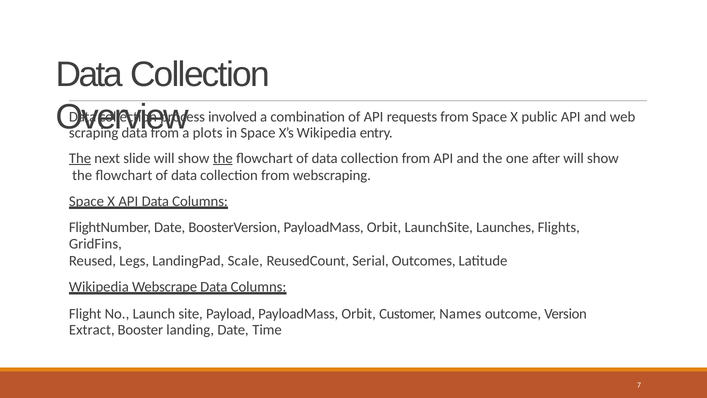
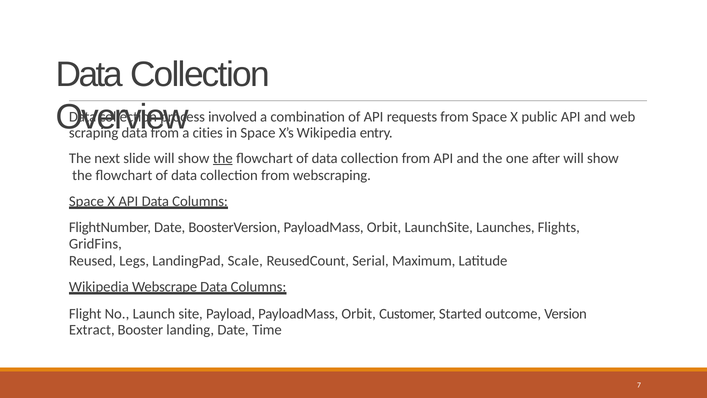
plots: plots -> cities (208, 133)
The underline: present -> none (80, 158)
Outcomes: Outcomes -> Maximum (424, 261)
Names: Names -> Started (460, 313)
